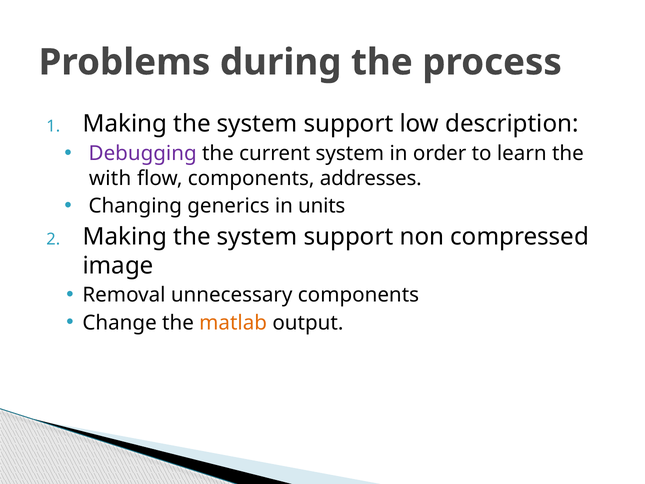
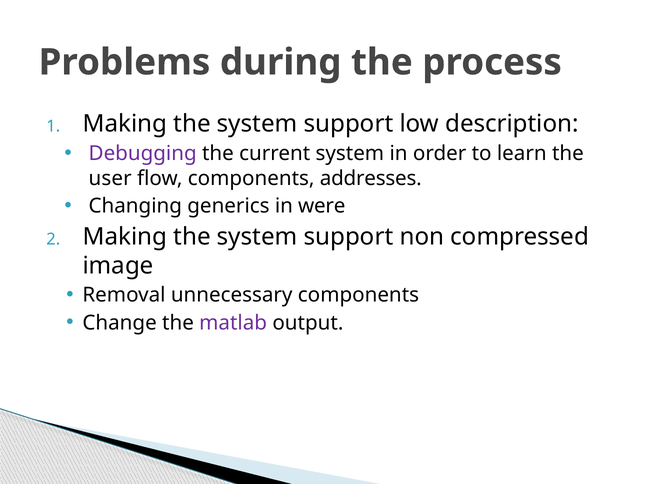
with: with -> user (110, 178)
units: units -> were (322, 206)
matlab colour: orange -> purple (233, 323)
